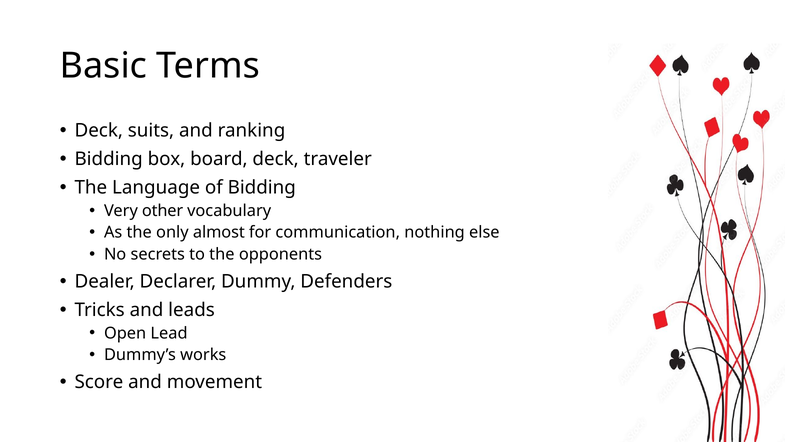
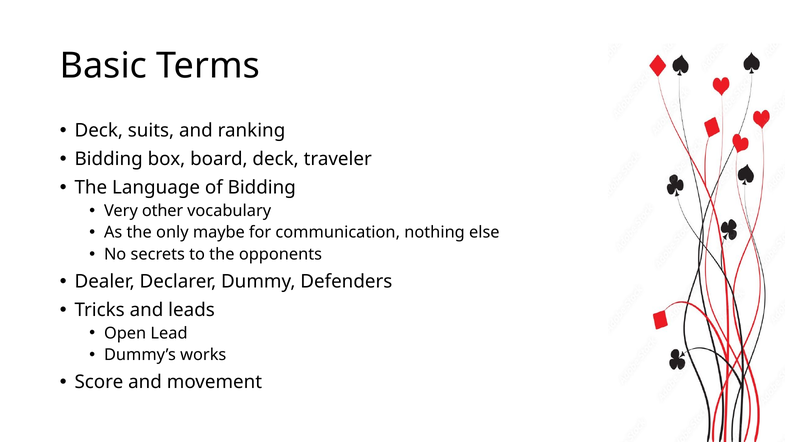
almost: almost -> maybe (219, 232)
